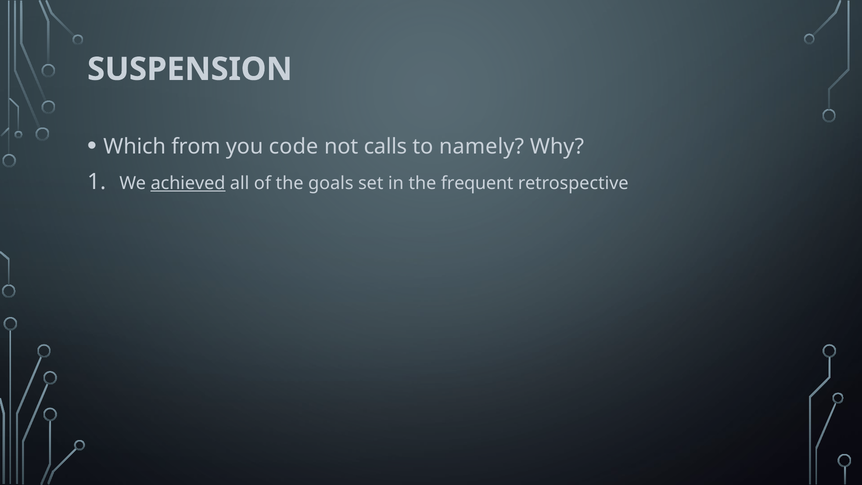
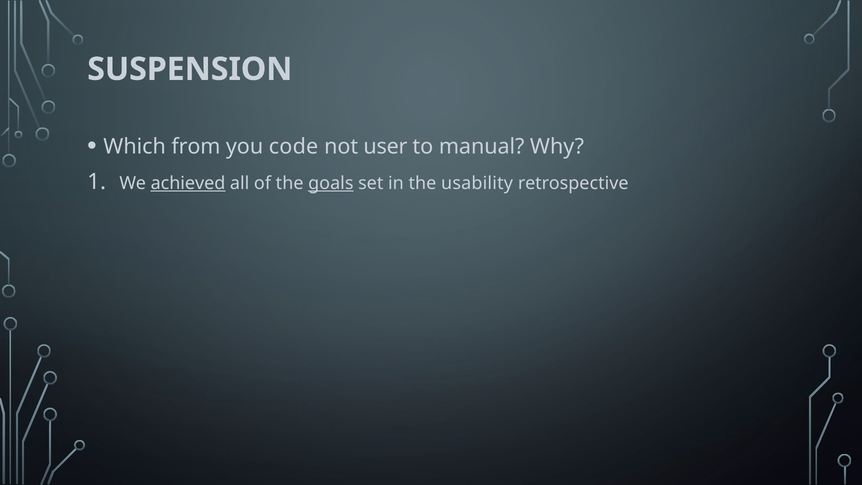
calls: calls -> user (385, 146)
namely: namely -> manual (482, 146)
goals underline: none -> present (331, 183)
frequent: frequent -> usability (477, 183)
